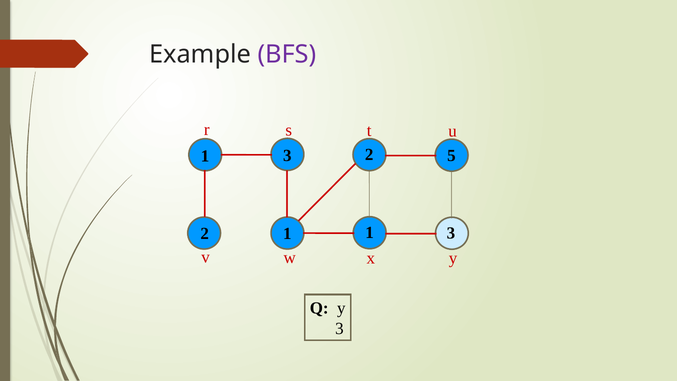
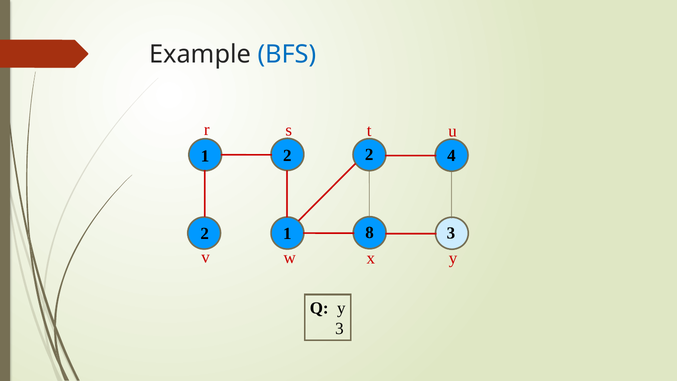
BFS colour: purple -> blue (287, 54)
5: 5 -> 4 (451, 156)
3: 3 -> 2 (287, 156)
1 1: 1 -> 8 (369, 232)
